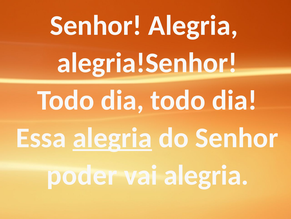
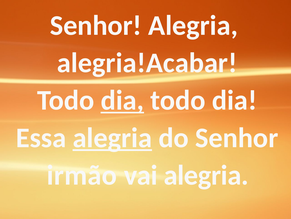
alegria!Senhor: alegria!Senhor -> alegria!Acabar (147, 63)
dia underline: none -> present (122, 100)
poder: poder -> irmão (82, 175)
